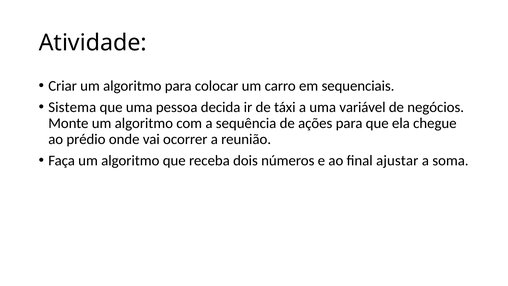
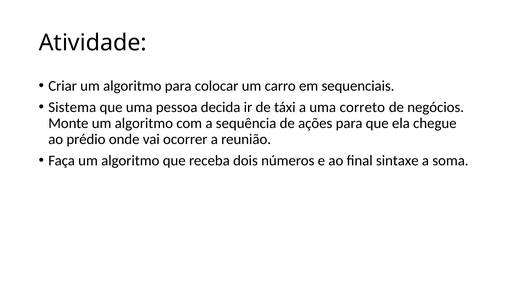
variável: variável -> correto (362, 107)
ajustar: ajustar -> sintaxe (397, 160)
